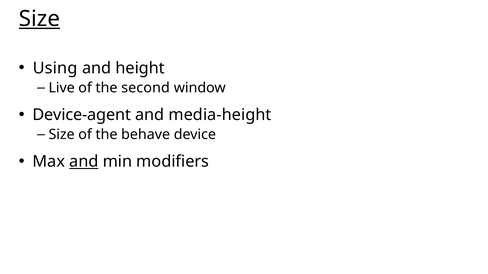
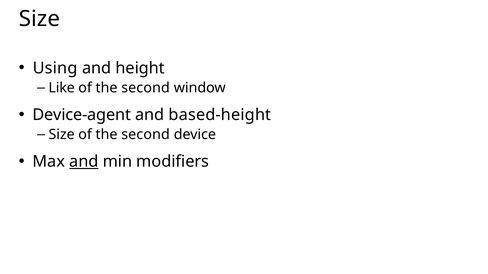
Size underline: present -> none (39, 19)
Live: Live -> Like (62, 88)
media-height: media-height -> based-height (220, 115)
Size of the behave: behave -> second (146, 135)
